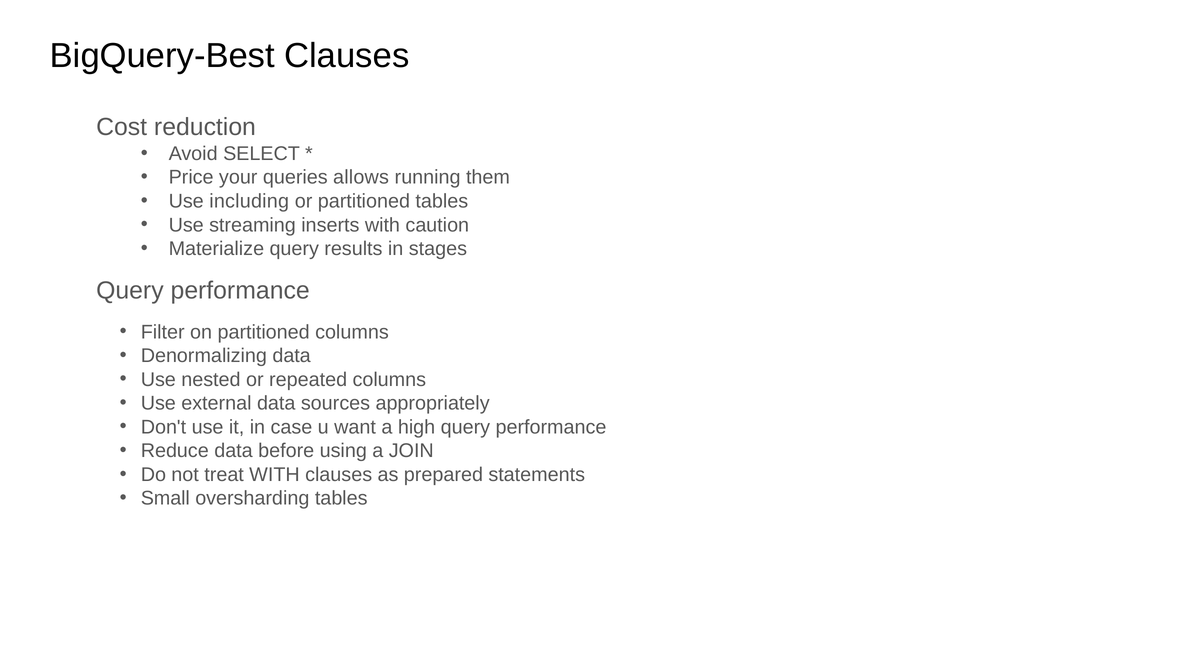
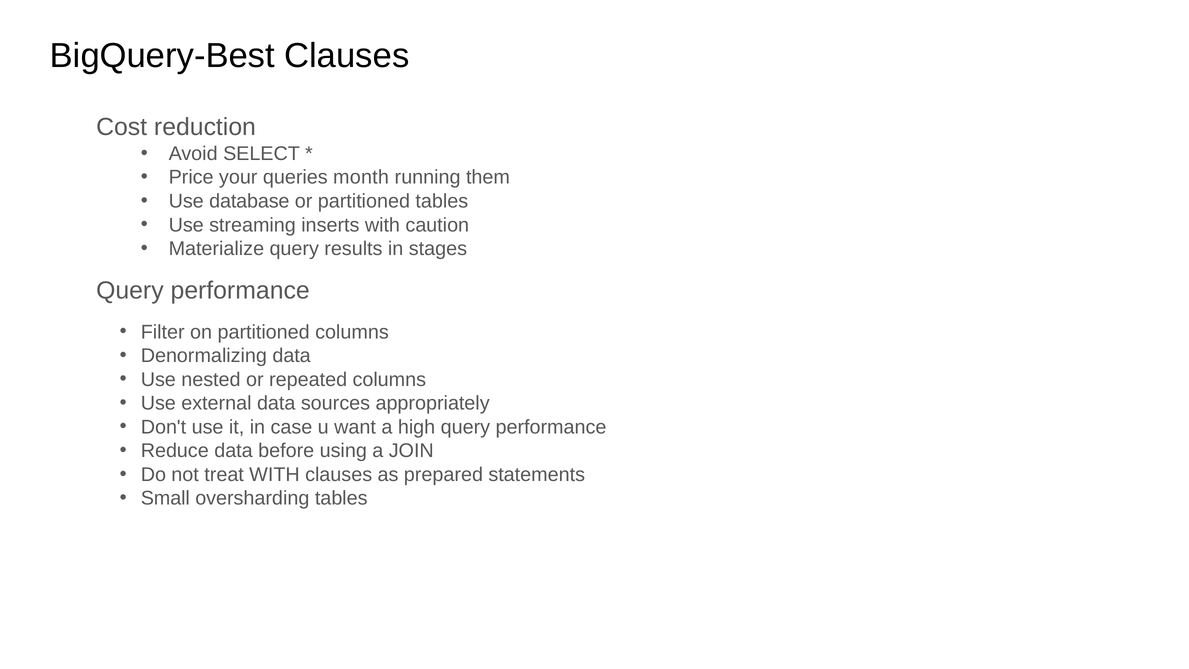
allows: allows -> month (361, 177)
including: including -> database (249, 201)
